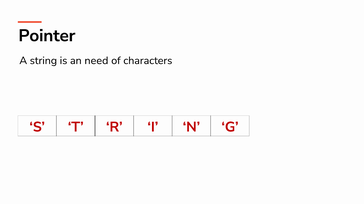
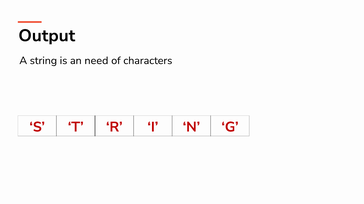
Pointer: Pointer -> Output (47, 36)
